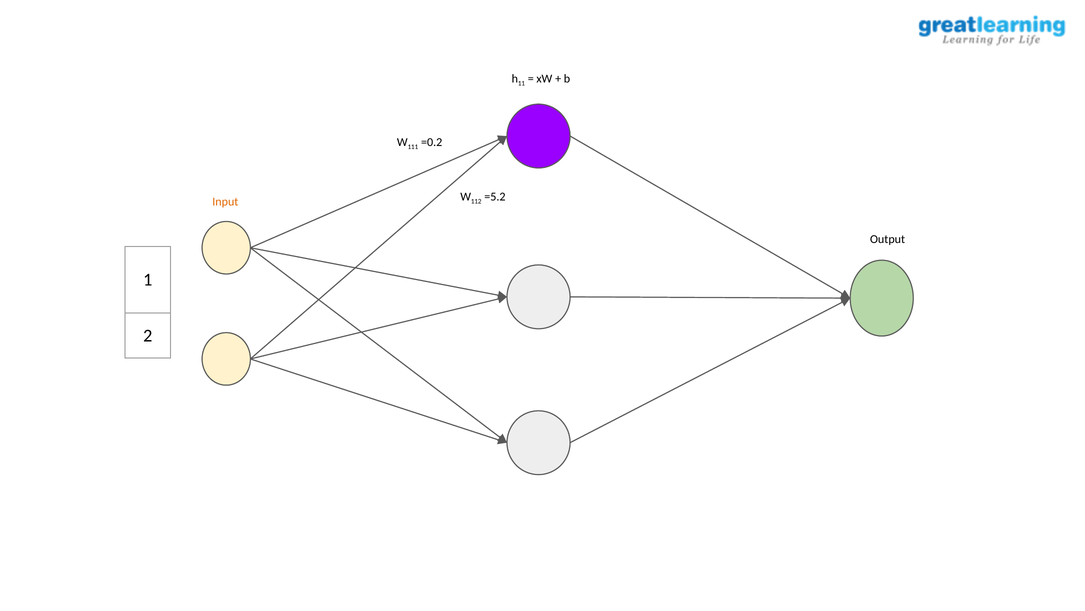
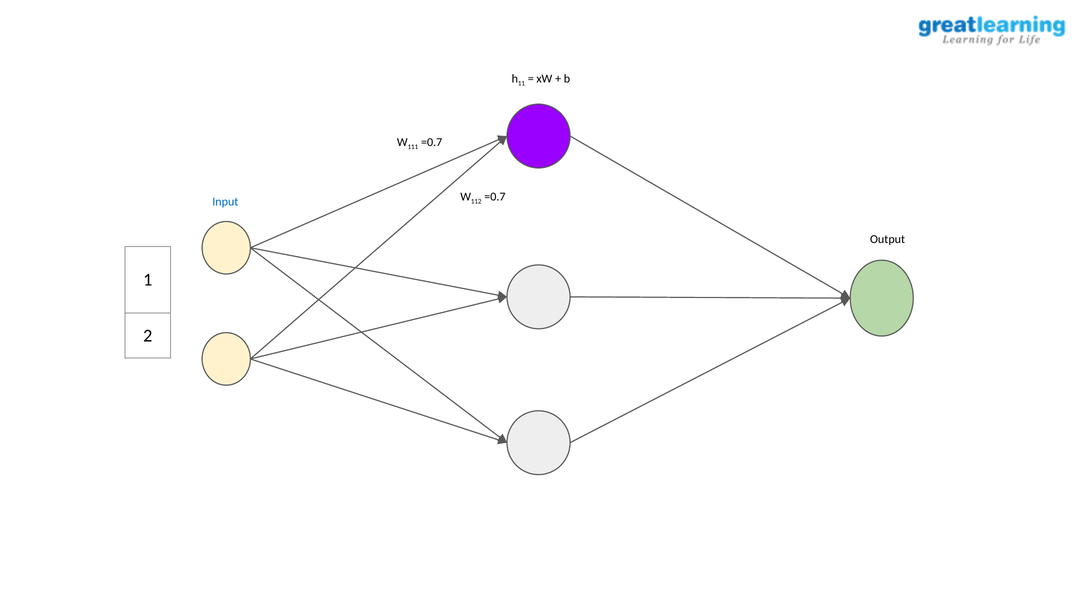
=0.2: =0.2 -> =0.7 (432, 142)
=5.2: =5.2 -> =0.7 (495, 196)
Input colour: orange -> blue (225, 202)
